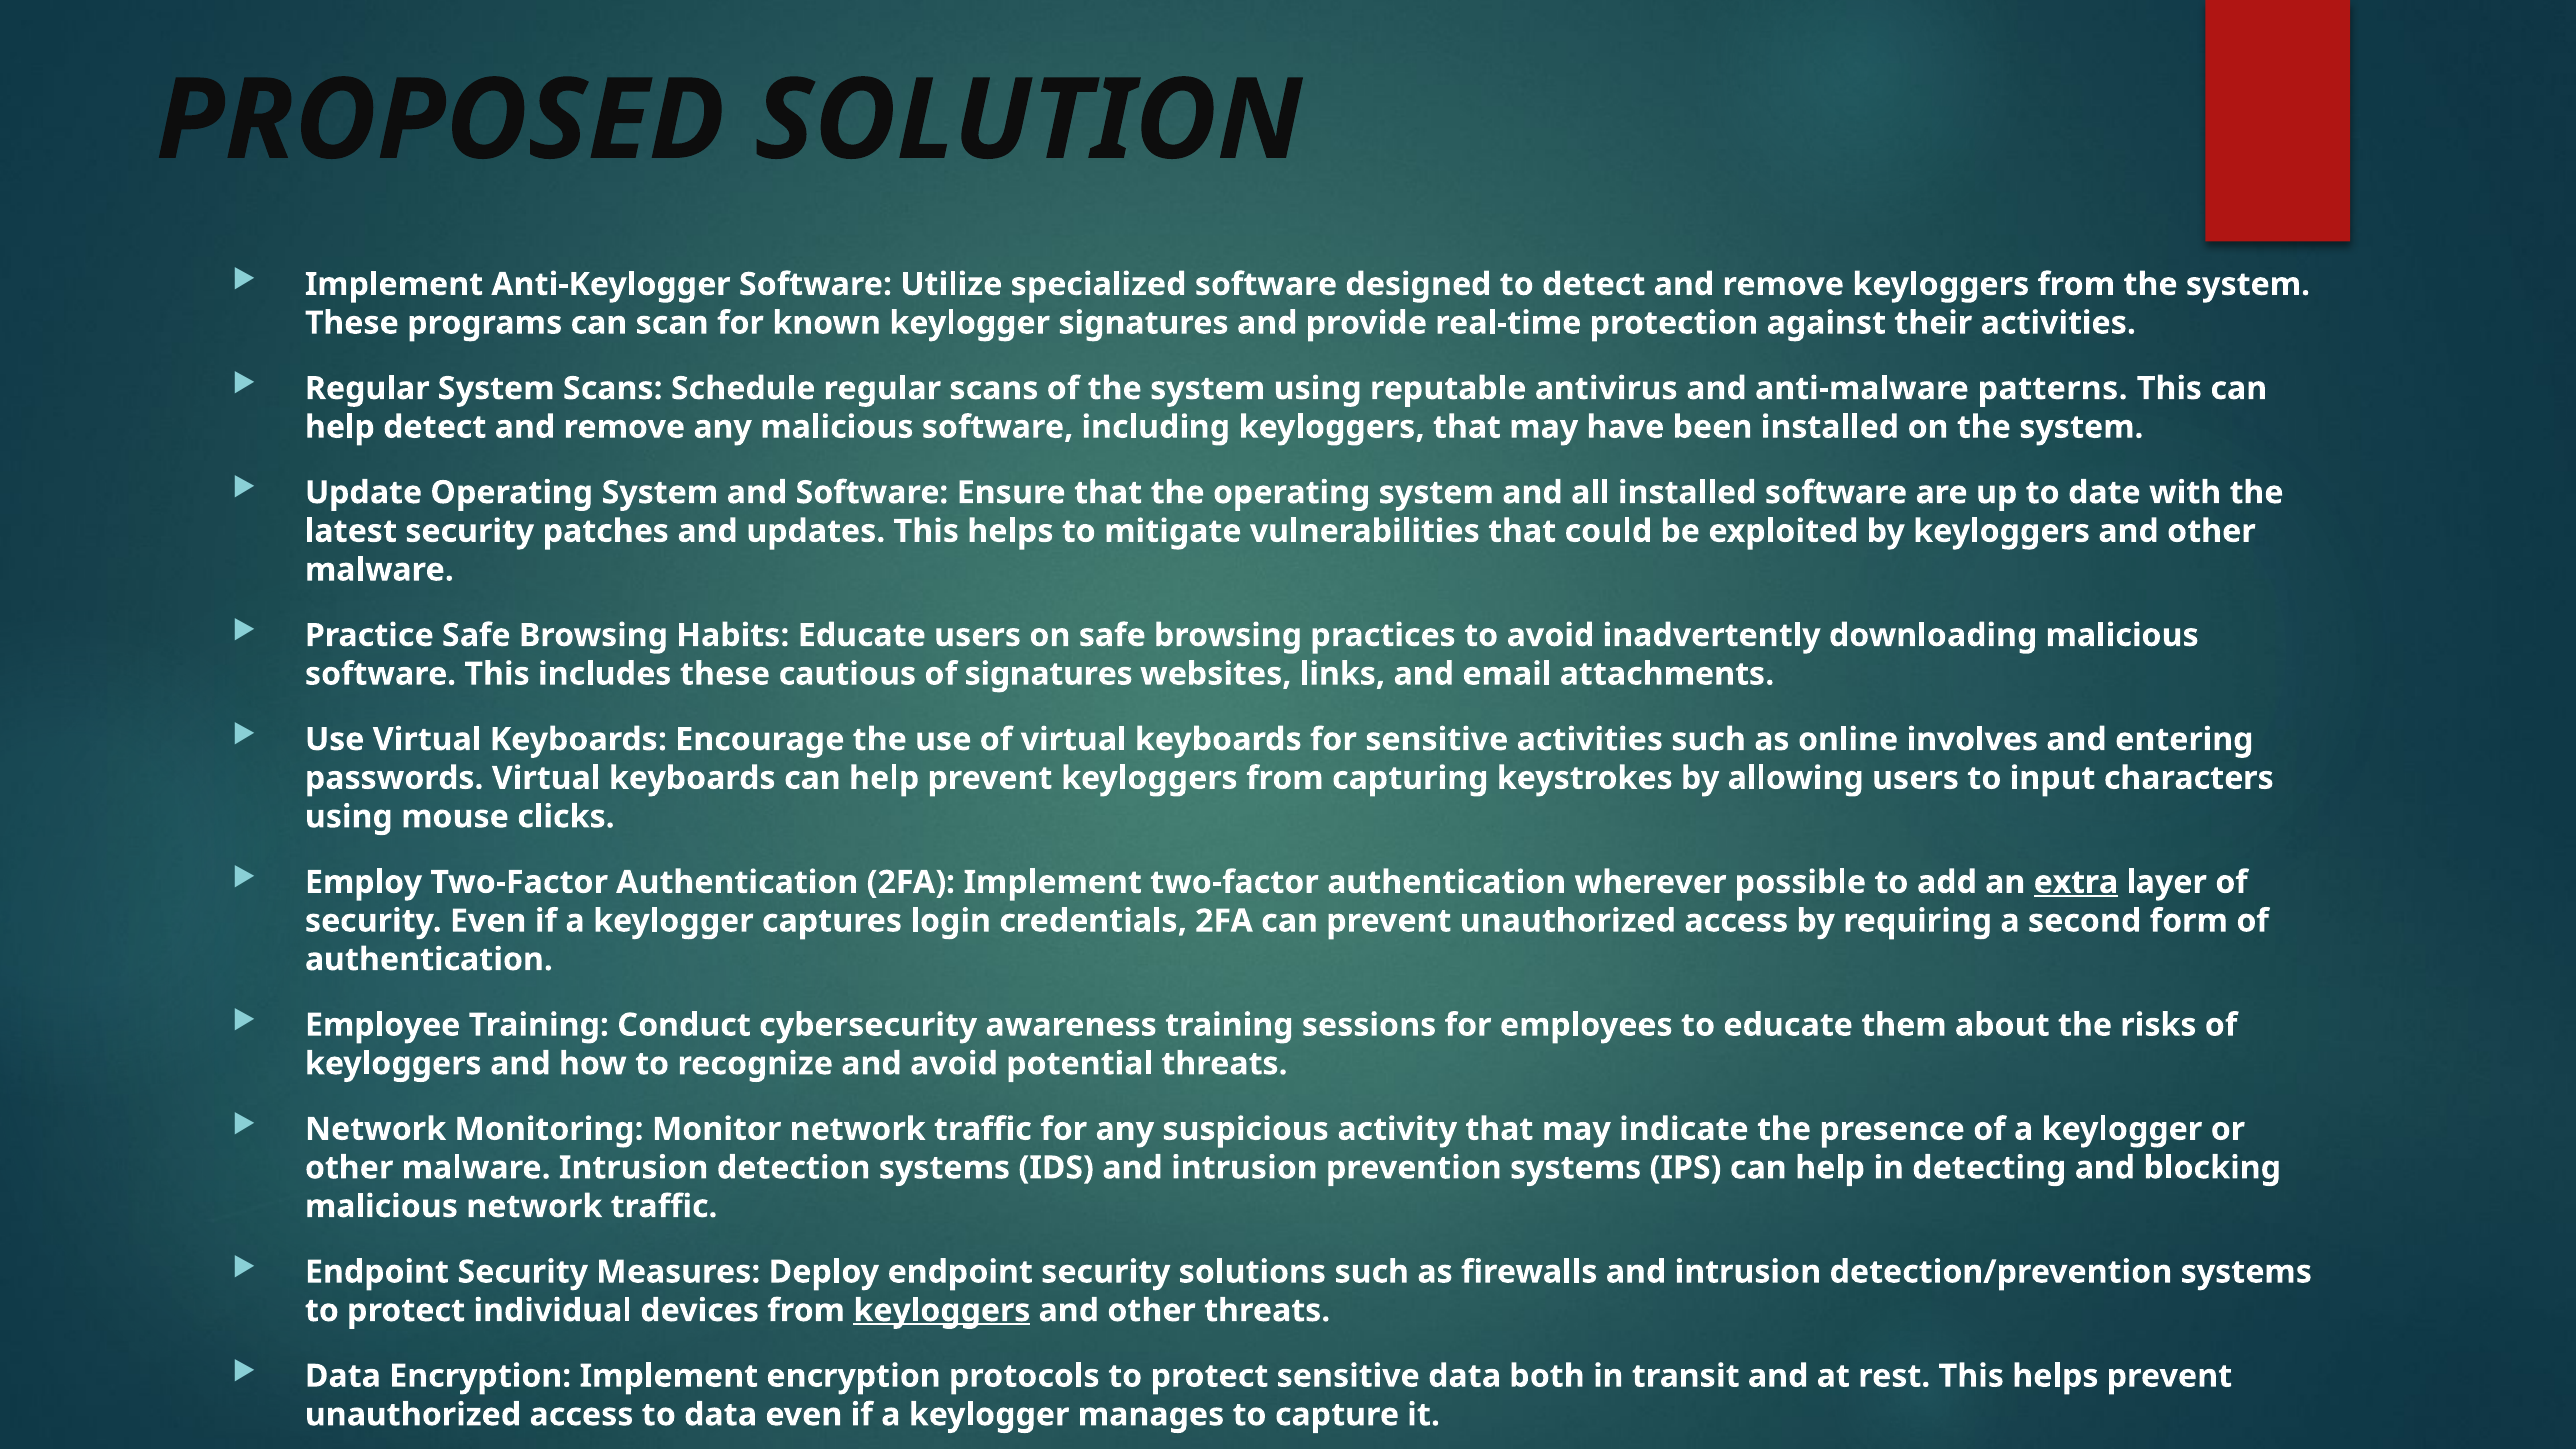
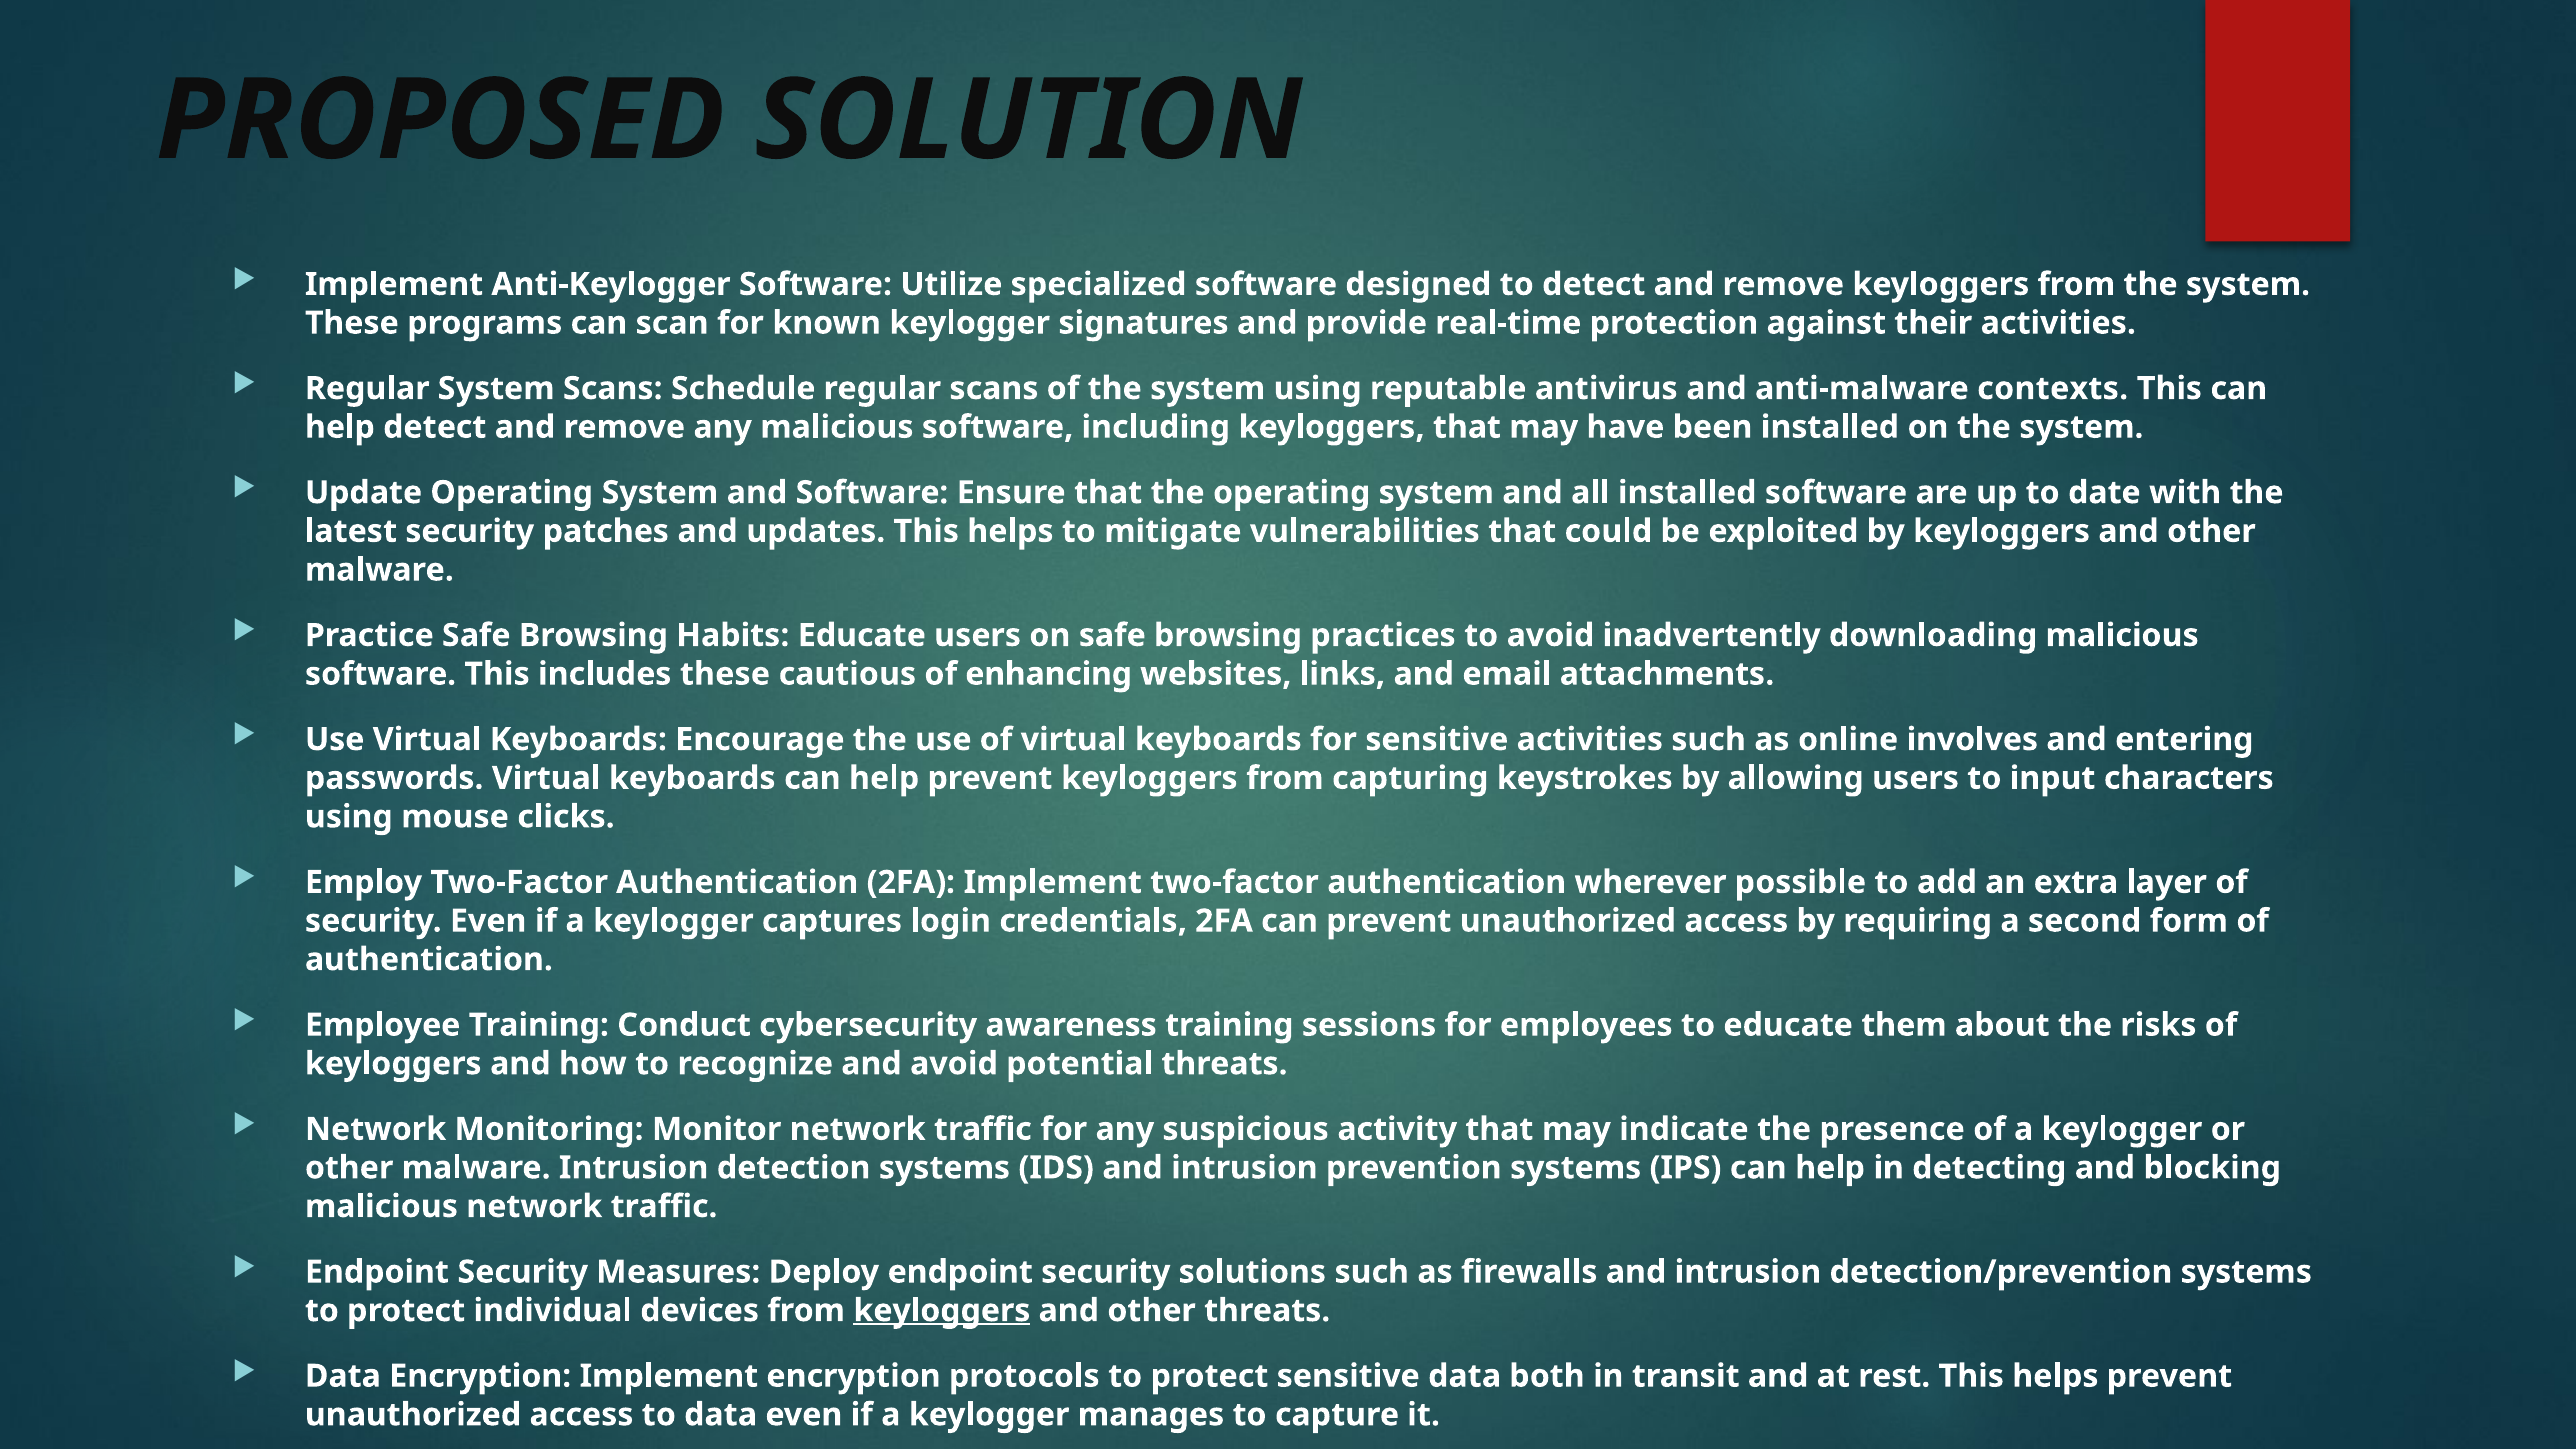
patterns: patterns -> contexts (2053, 388)
of signatures: signatures -> enhancing (1049, 674)
extra underline: present -> none (2076, 882)
